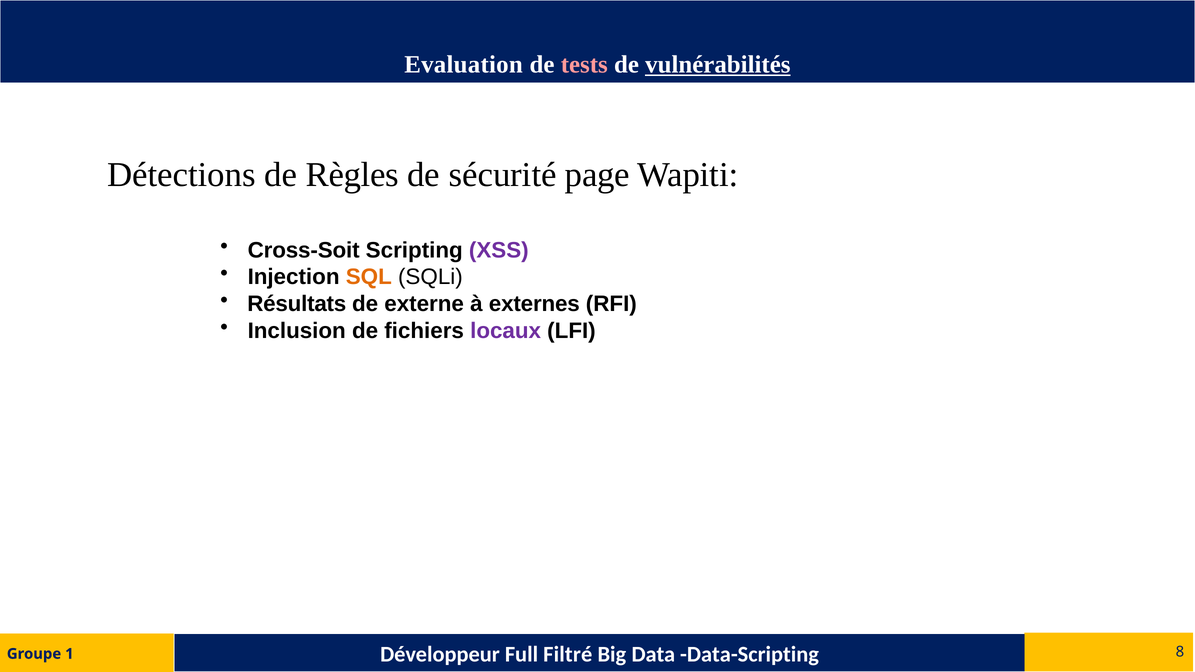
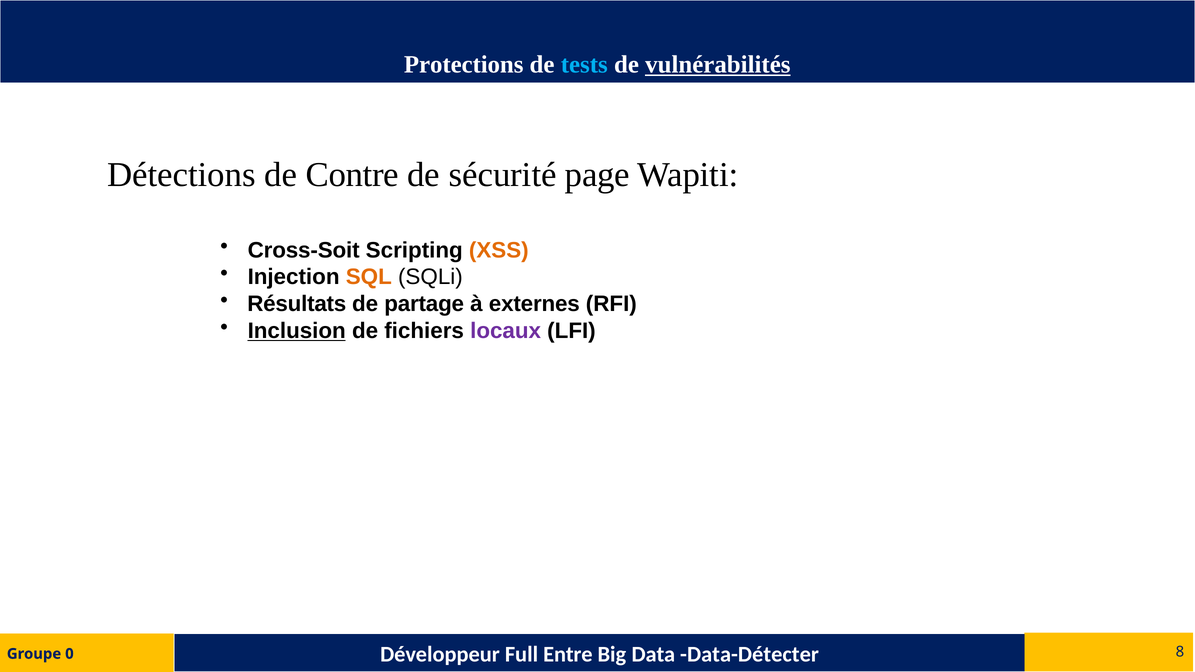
Evaluation: Evaluation -> Protections (464, 65)
tests colour: pink -> light blue (584, 65)
Règles: Règles -> Contre (352, 175)
XSS colour: purple -> orange (499, 250)
externe: externe -> partage (424, 304)
Inclusion underline: none -> present (297, 331)
Filtré: Filtré -> Entre (568, 654)
Data-Scripting: Data-Scripting -> Data-Détecter (750, 654)
1: 1 -> 0 (69, 654)
